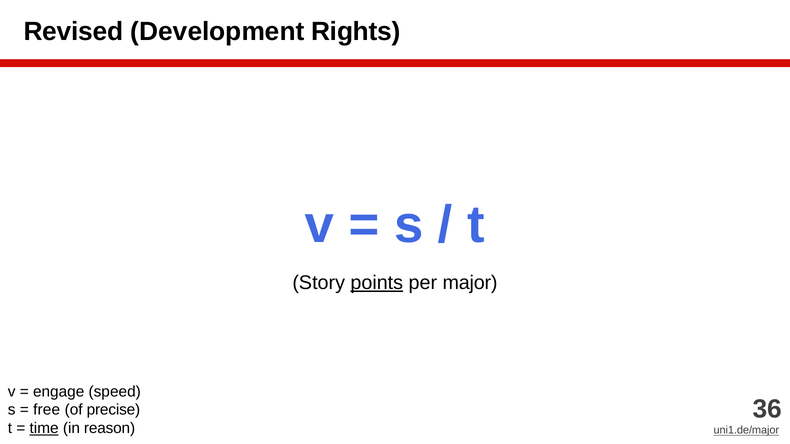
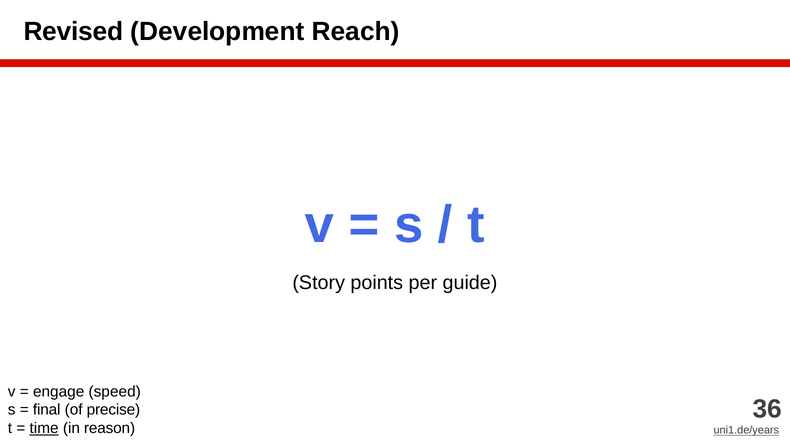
Rights: Rights -> Reach (356, 31)
points underline: present -> none (377, 283)
major: major -> guide (470, 283)
free: free -> final (47, 410)
uni1.de/major: uni1.de/major -> uni1.de/years (746, 431)
